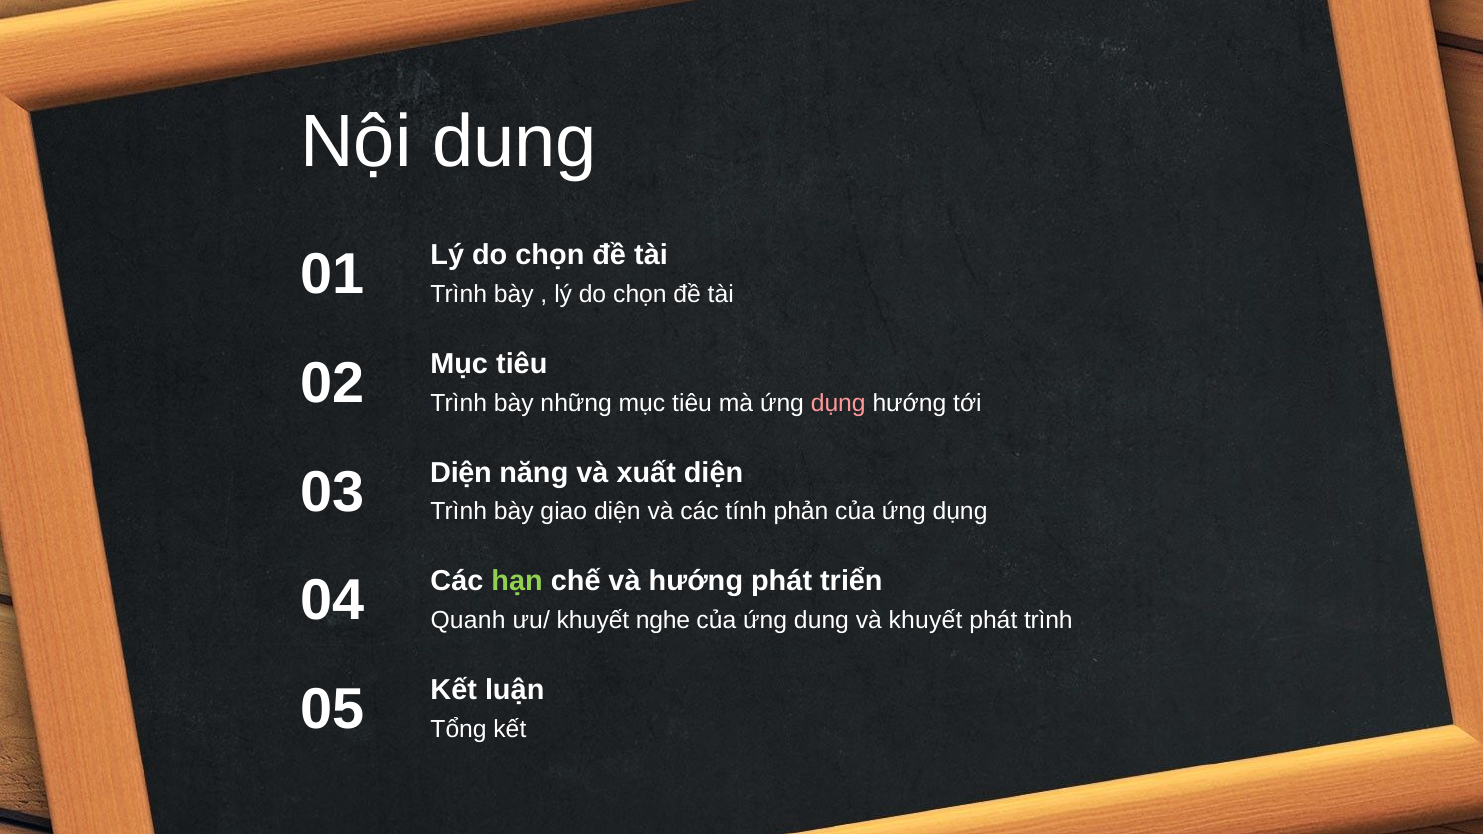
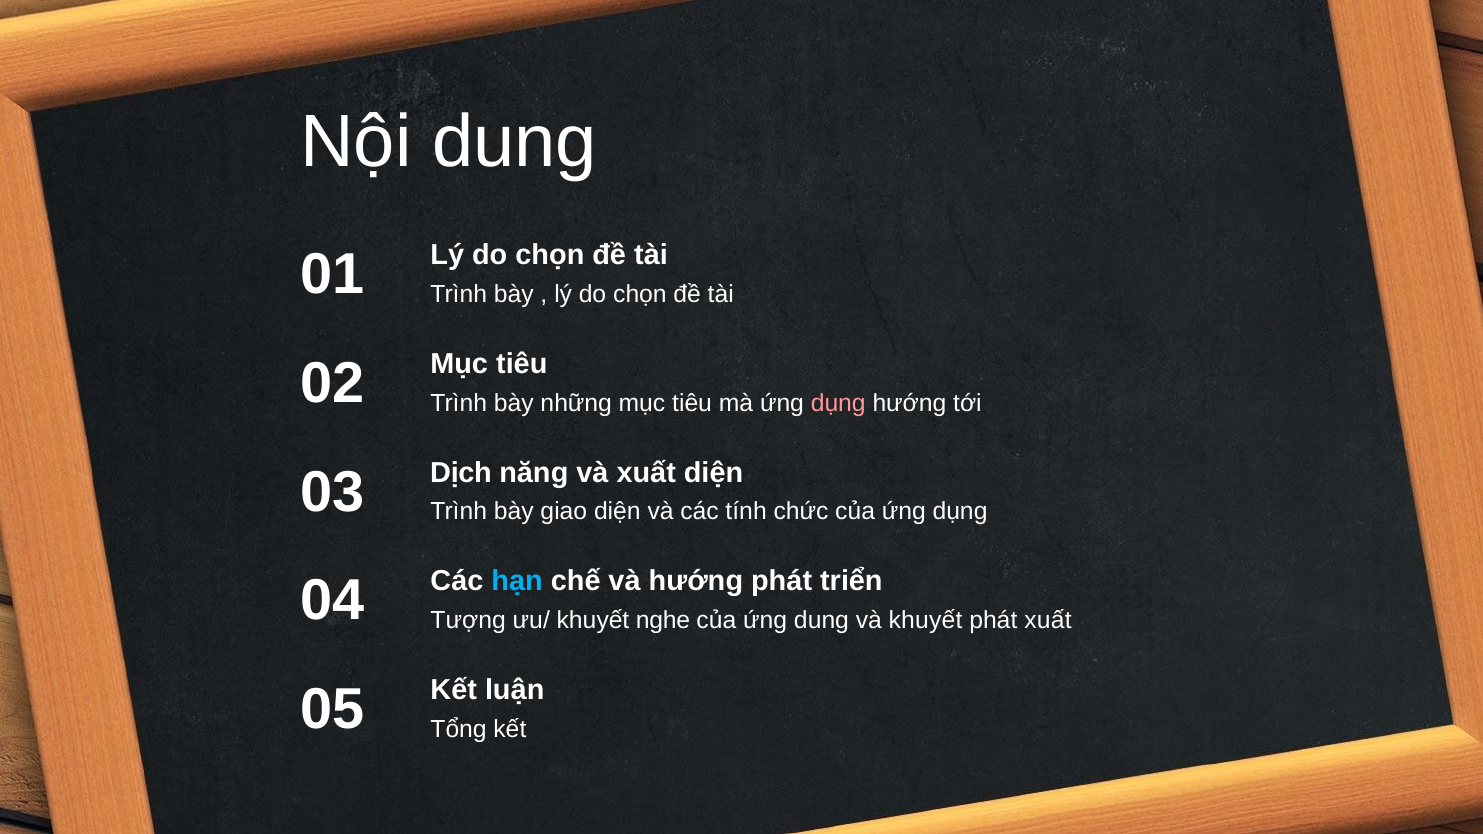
Diện: Diện -> Dịch (461, 473)
phản: phản -> chức (801, 512)
hạn colour: light green -> light blue (517, 581)
Quanh: Quanh -> Tượng (468, 620)
phát trình: trình -> xuất (1048, 620)
